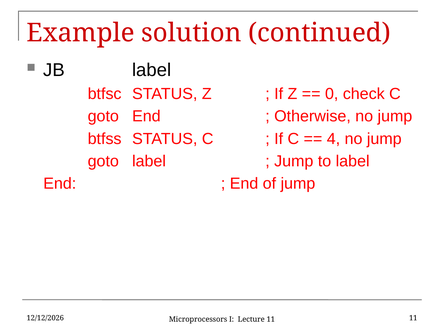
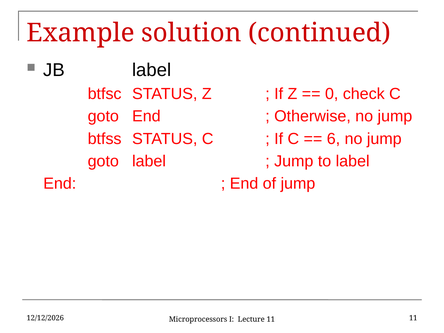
4: 4 -> 6 (333, 139)
